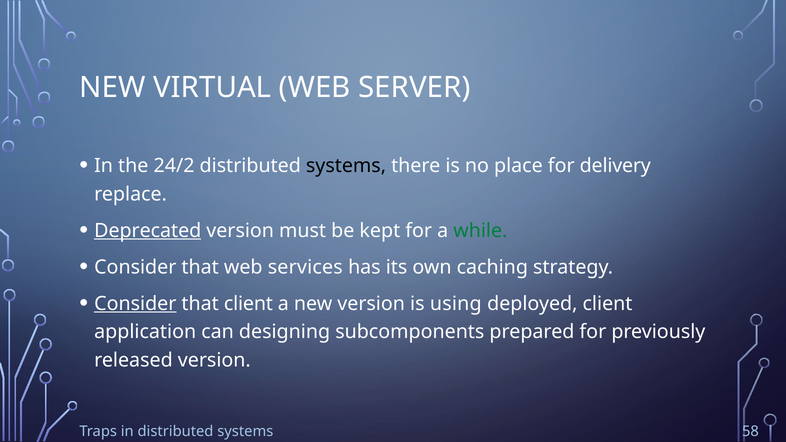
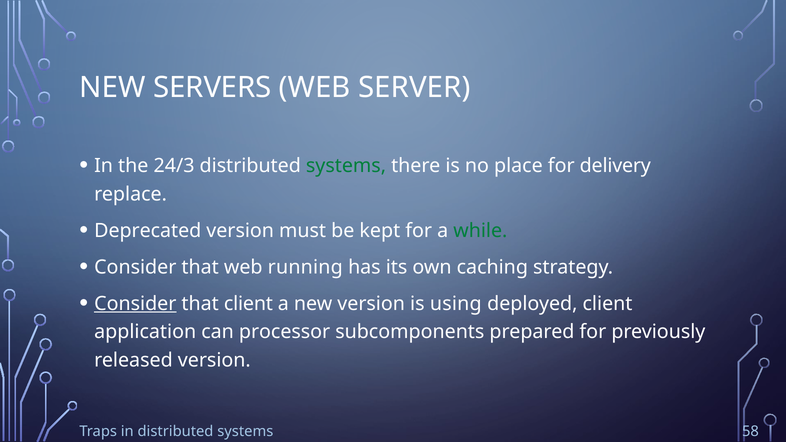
VIRTUAL: VIRTUAL -> SERVERS (212, 87)
24/2: 24/2 -> 24/3 (174, 166)
systems colour: black -> green (346, 166)
Deprecated underline: present -> none (148, 231)
services: services -> running (305, 267)
designing: designing -> processor (285, 332)
